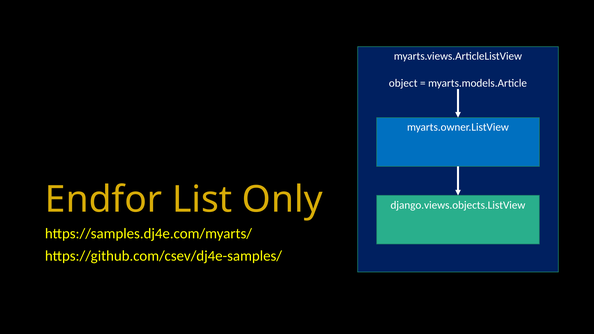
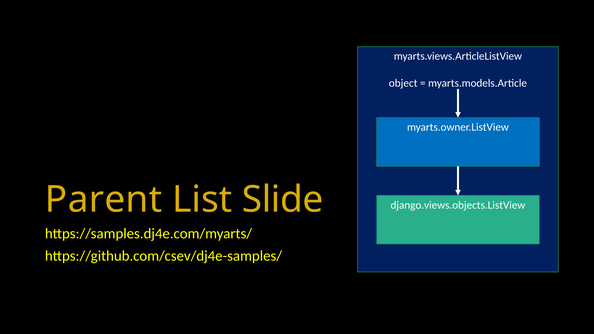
Endfor: Endfor -> Parent (104, 200)
Only: Only -> Slide (283, 200)
